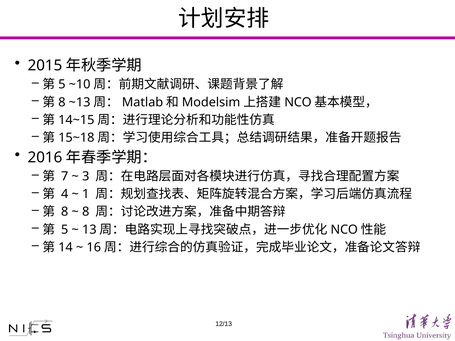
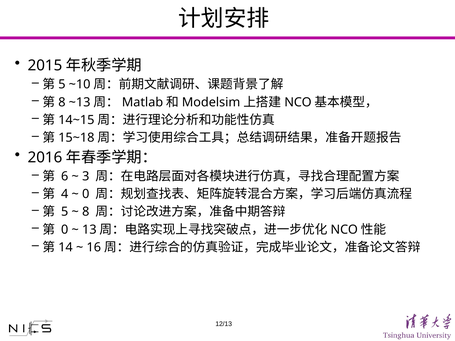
7: 7 -> 6 (65, 177)
1: 1 -> 0 (86, 194)
8: 8 -> 5 (65, 212)
5: 5 -> 0 (65, 230)
